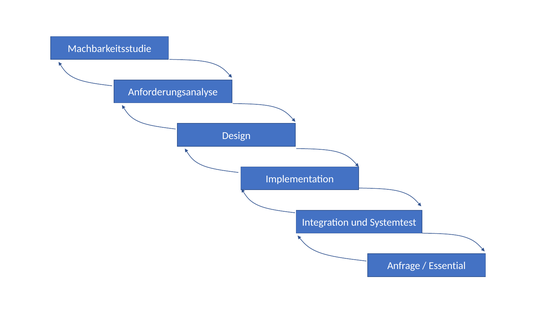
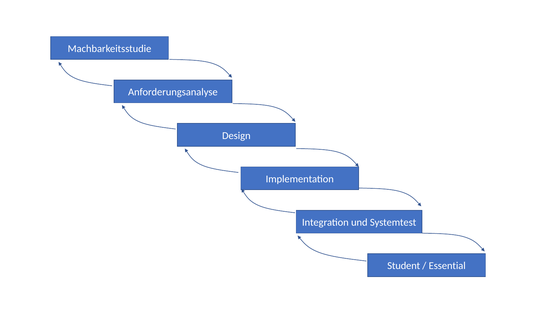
Anfrage: Anfrage -> Student (404, 266)
